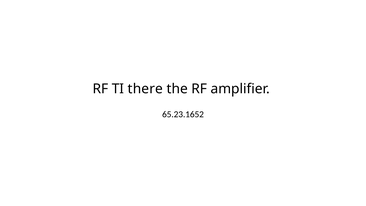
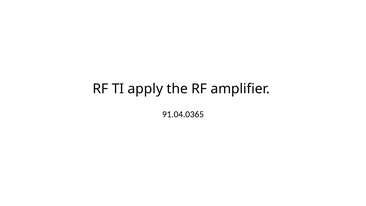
there: there -> apply (145, 89)
65.23.1652: 65.23.1652 -> 91.04.0365 (183, 114)
